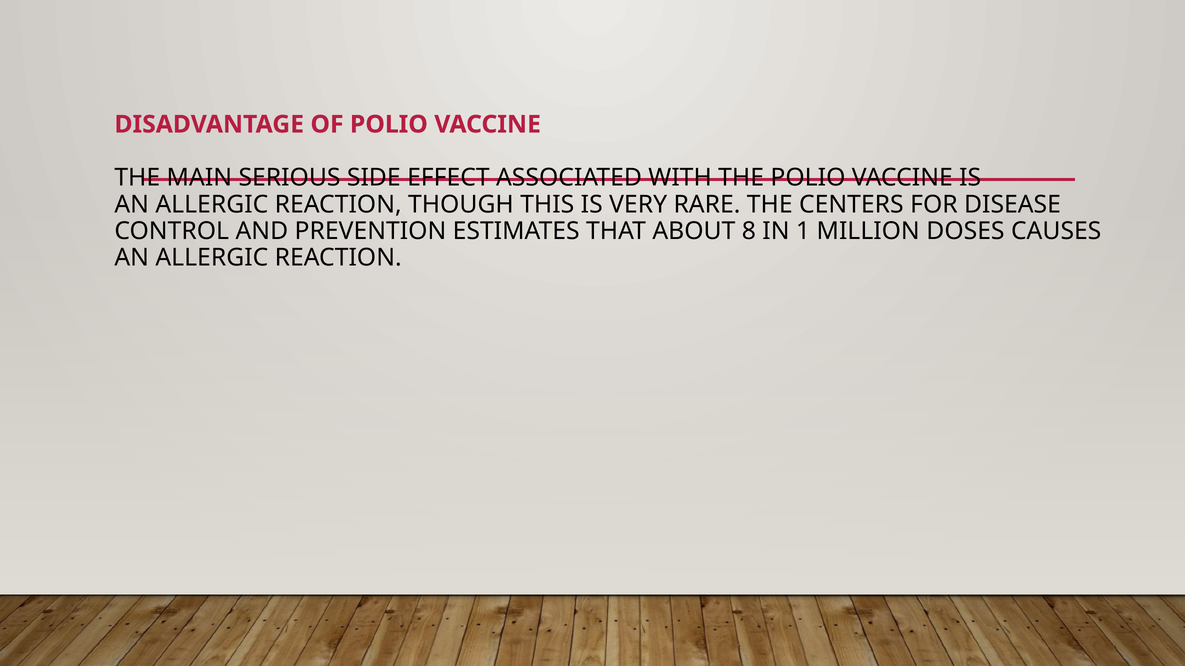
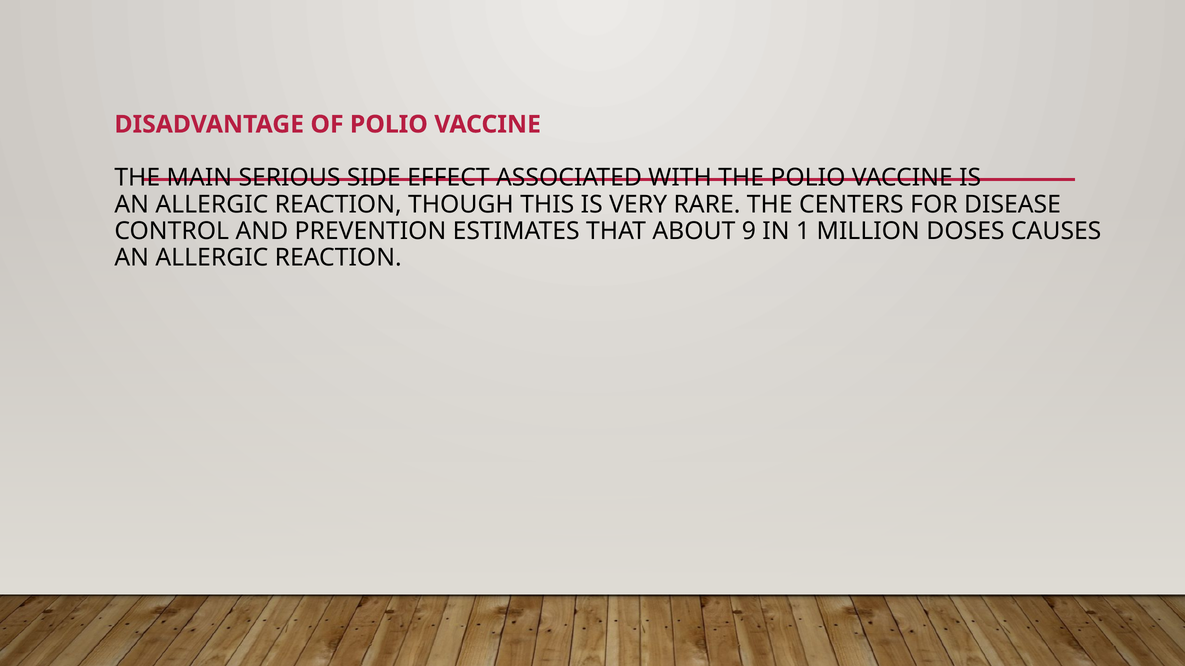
8: 8 -> 9 (749, 231)
